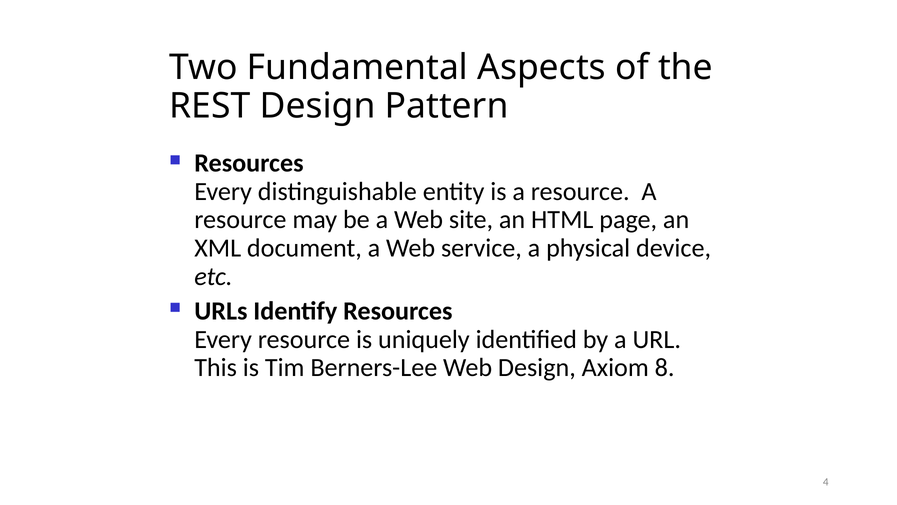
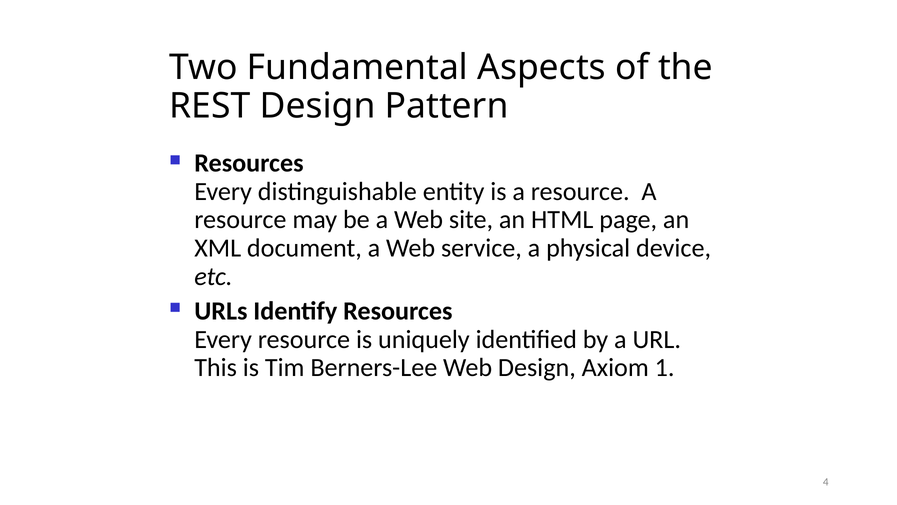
8: 8 -> 1 (665, 367)
